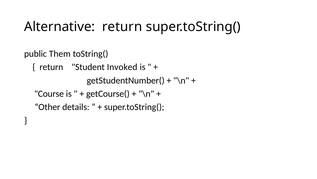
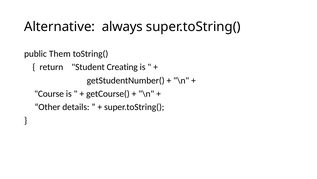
Alternative return: return -> always (122, 27)
Invoked: Invoked -> Creating (122, 67)
